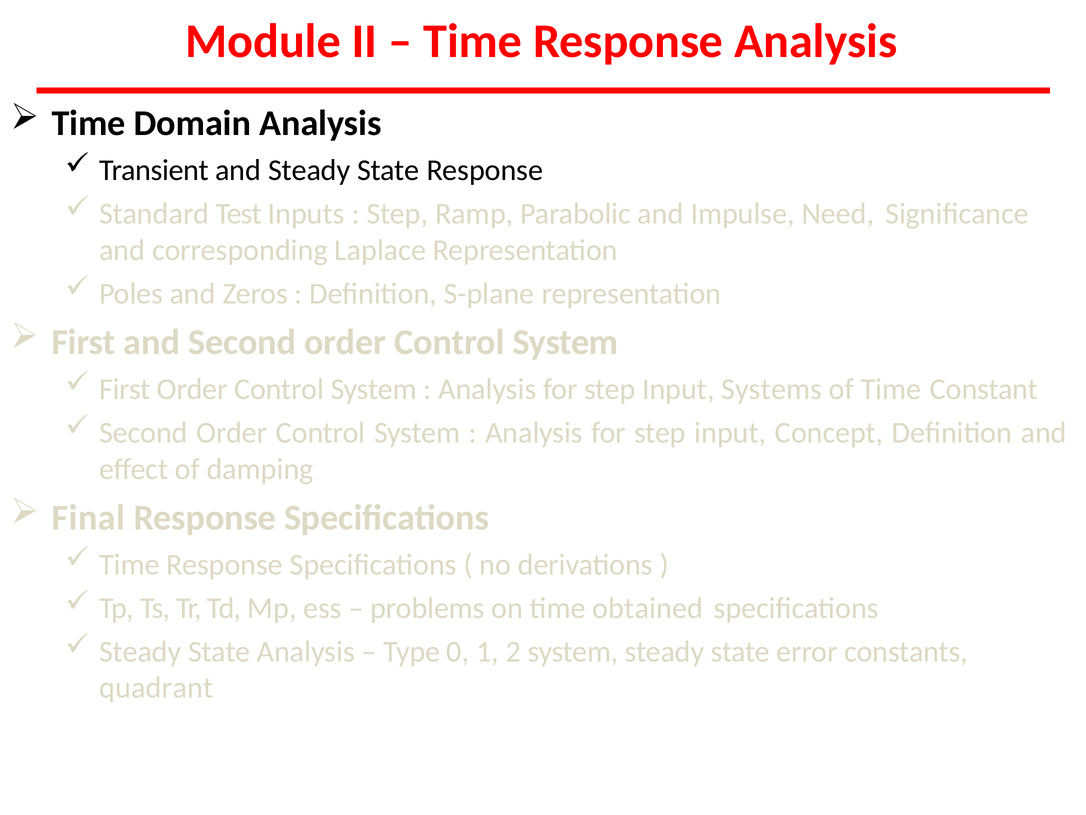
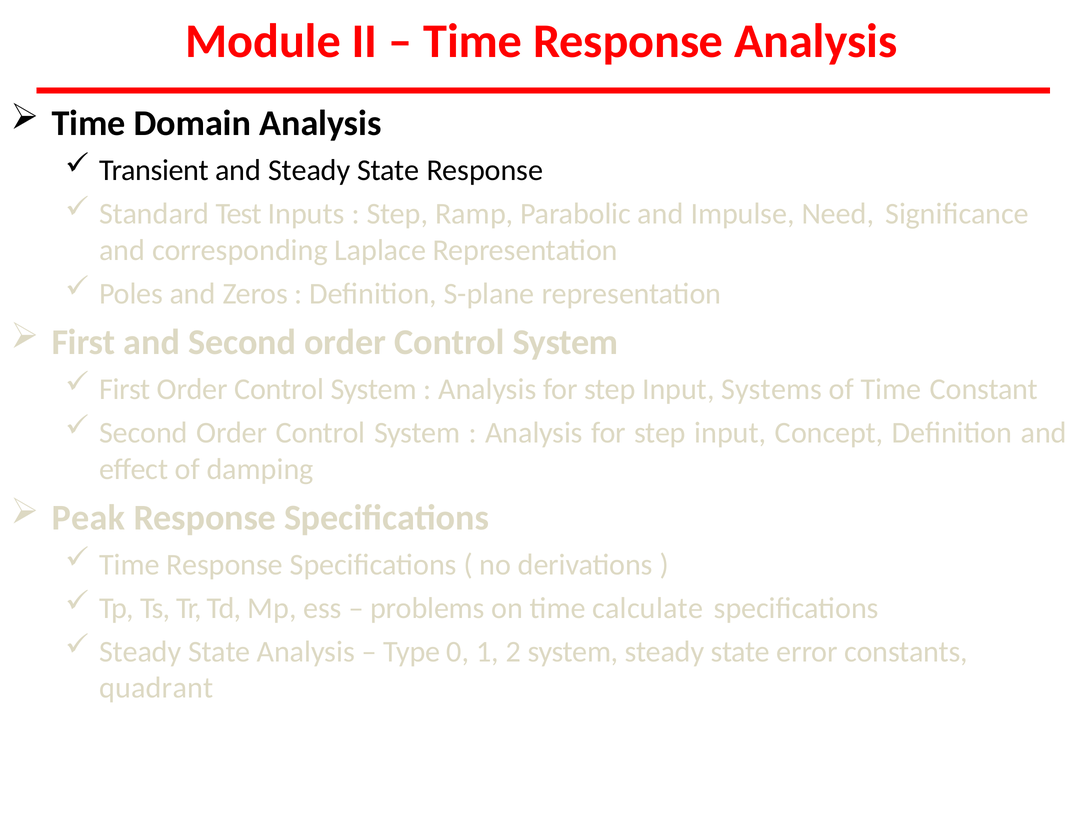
Final: Final -> Peak (88, 517)
obtained: obtained -> calculate (648, 608)
